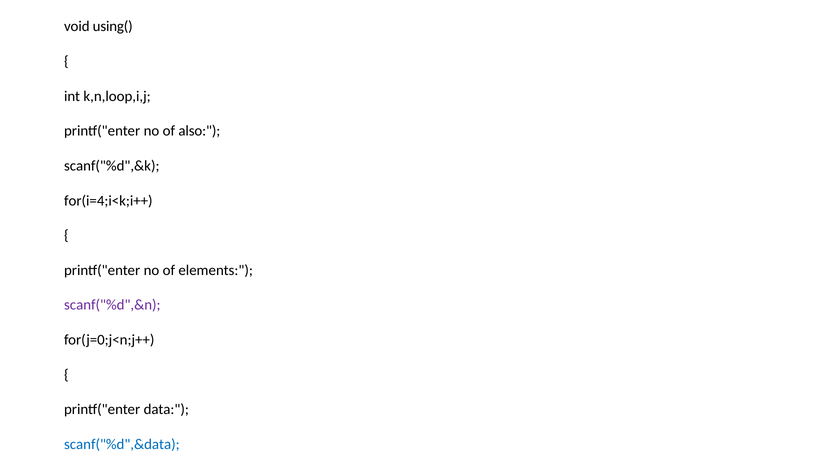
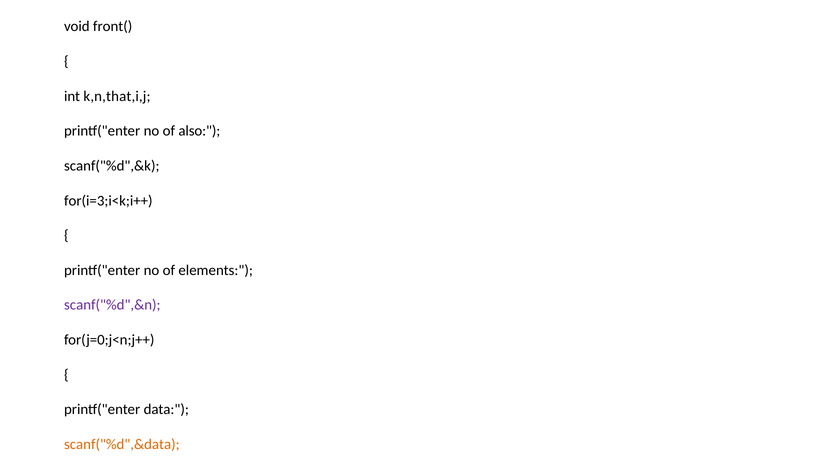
using(: using( -> front( (113, 27)
k,n,loop,i,j: k,n,loop,i,j -> k,n,that,i,j (117, 96)
for(i=4;i<k;i++: for(i=4;i<k;i++ -> for(i=3;i<k;i++ (108, 201)
scanf("%d",&data colour: blue -> orange (122, 445)
